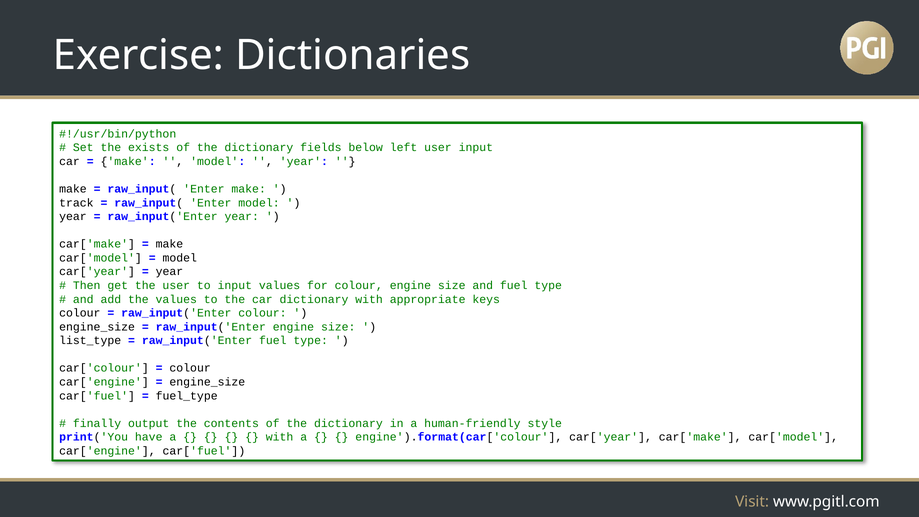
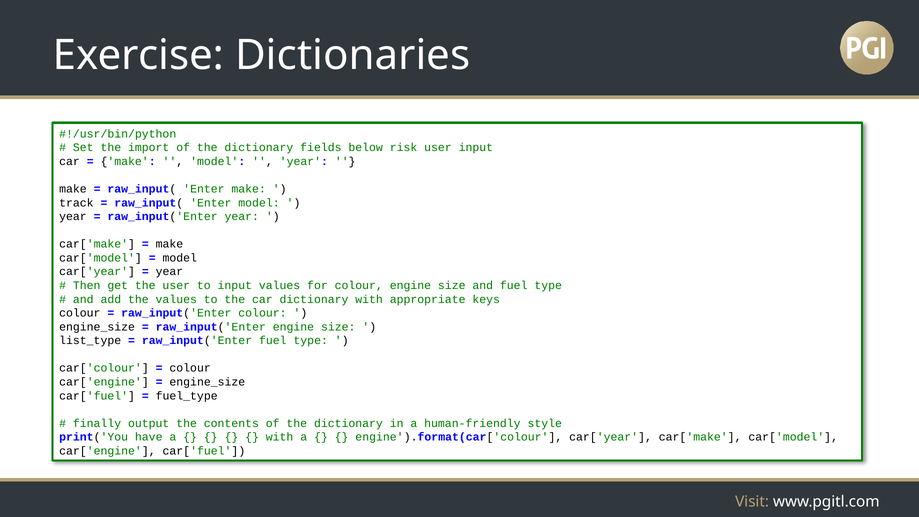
exists: exists -> import (149, 148)
left: left -> risk (404, 148)
